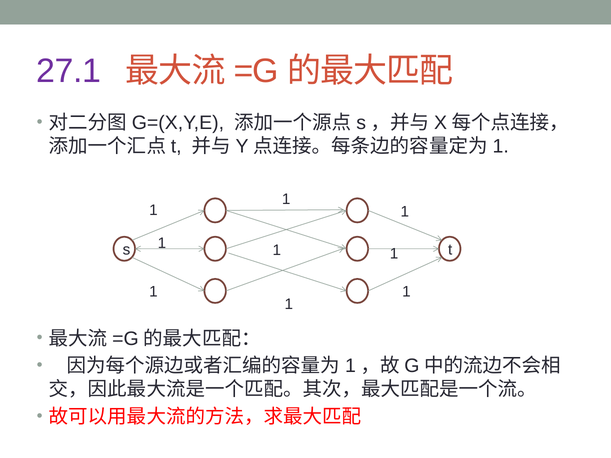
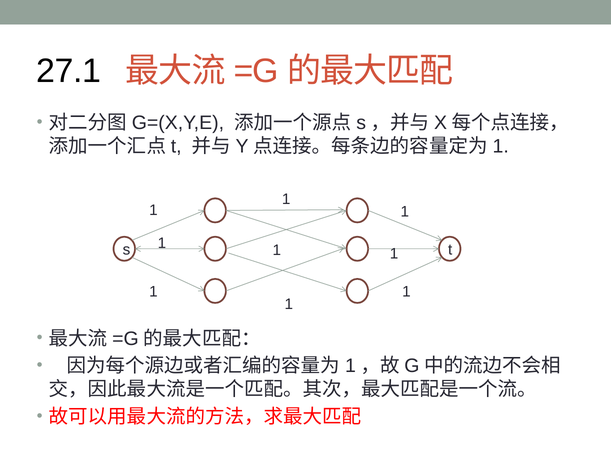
27.1 colour: purple -> black (69, 71)
